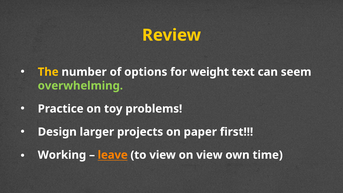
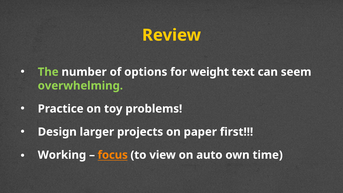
The colour: yellow -> light green (48, 72)
leave: leave -> focus (113, 155)
on view: view -> auto (209, 155)
